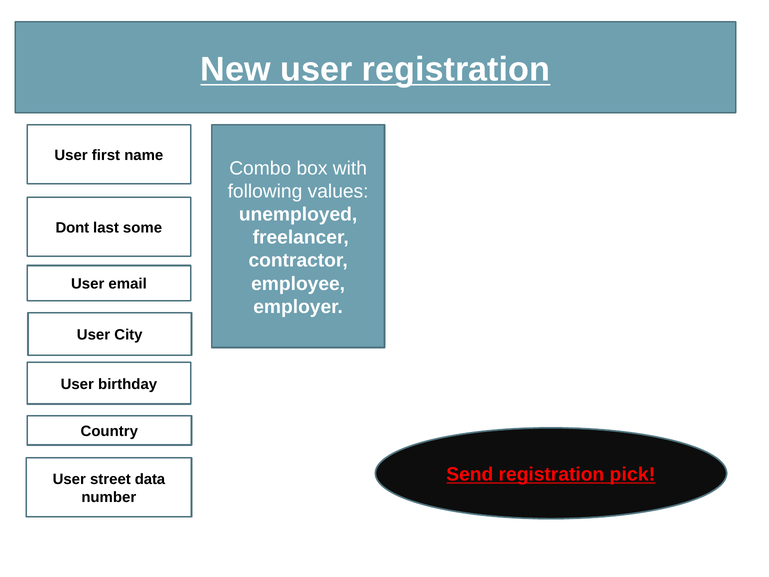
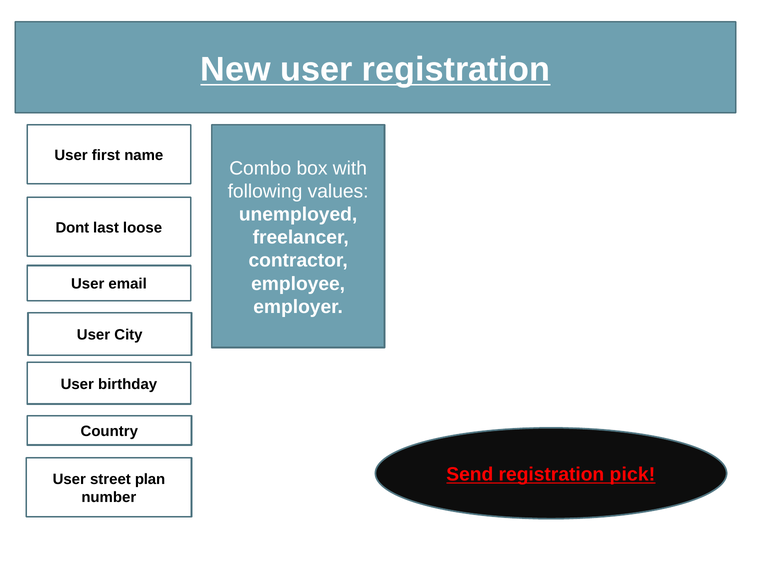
some: some -> loose (143, 228)
data: data -> plan (150, 479)
